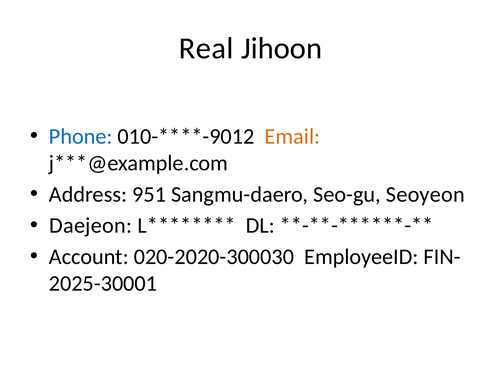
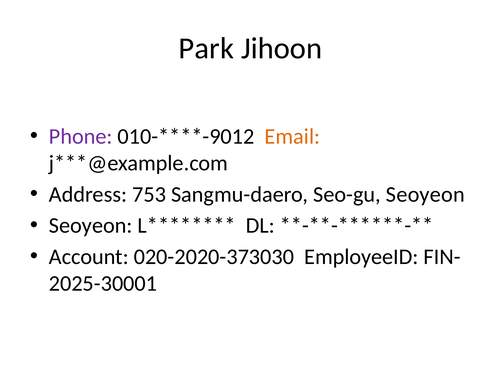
Real: Real -> Park (206, 48)
Phone colour: blue -> purple (81, 136)
951: 951 -> 753 (149, 194)
Daejeon: Daejeon -> Seoyeon (91, 225)
020-2020-300030: 020-2020-300030 -> 020-2020-373030 (214, 257)
